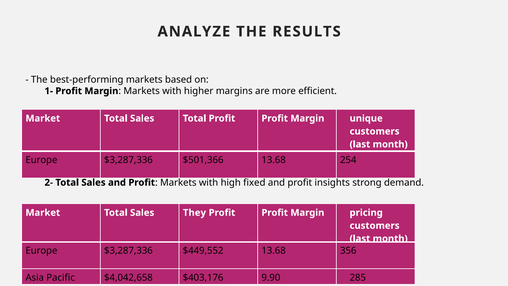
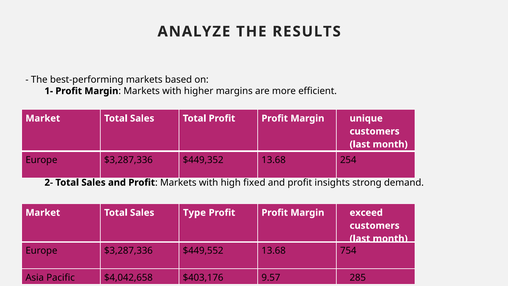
$501,366: $501,366 -> $449,352 (203, 160)
They: They -> Type (194, 212)
pricing: pricing -> exceed (366, 212)
356: 356 -> 754 (348, 251)
9.90: 9.90 -> 9.57 (271, 277)
